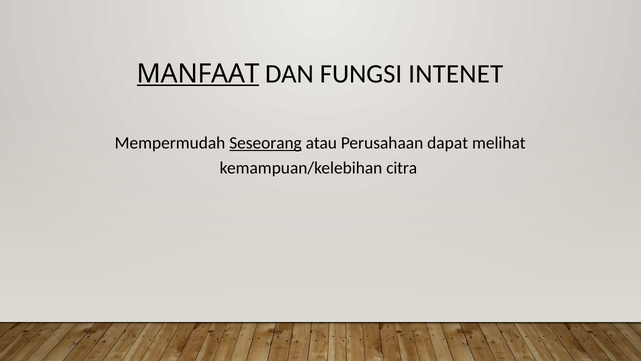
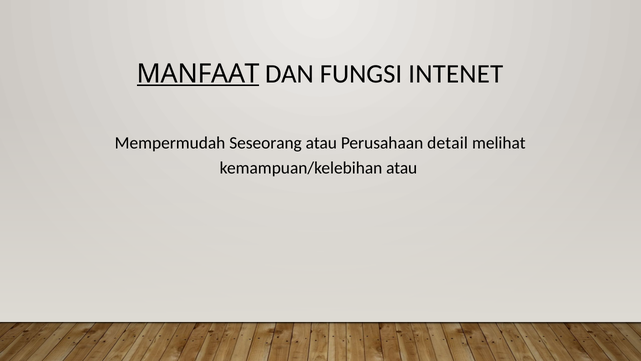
Seseorang underline: present -> none (266, 143)
dapat: dapat -> detail (448, 143)
kemampuan/kelebihan citra: citra -> atau (402, 168)
